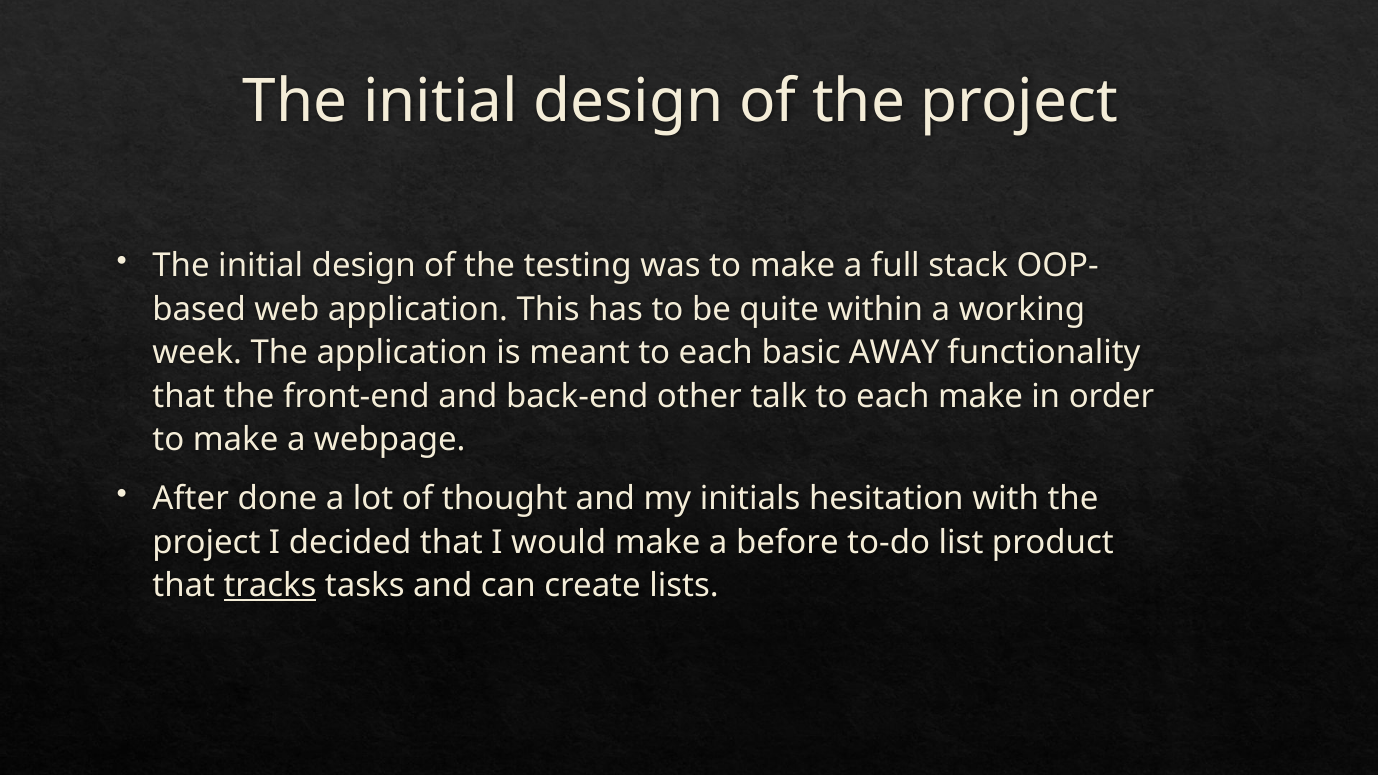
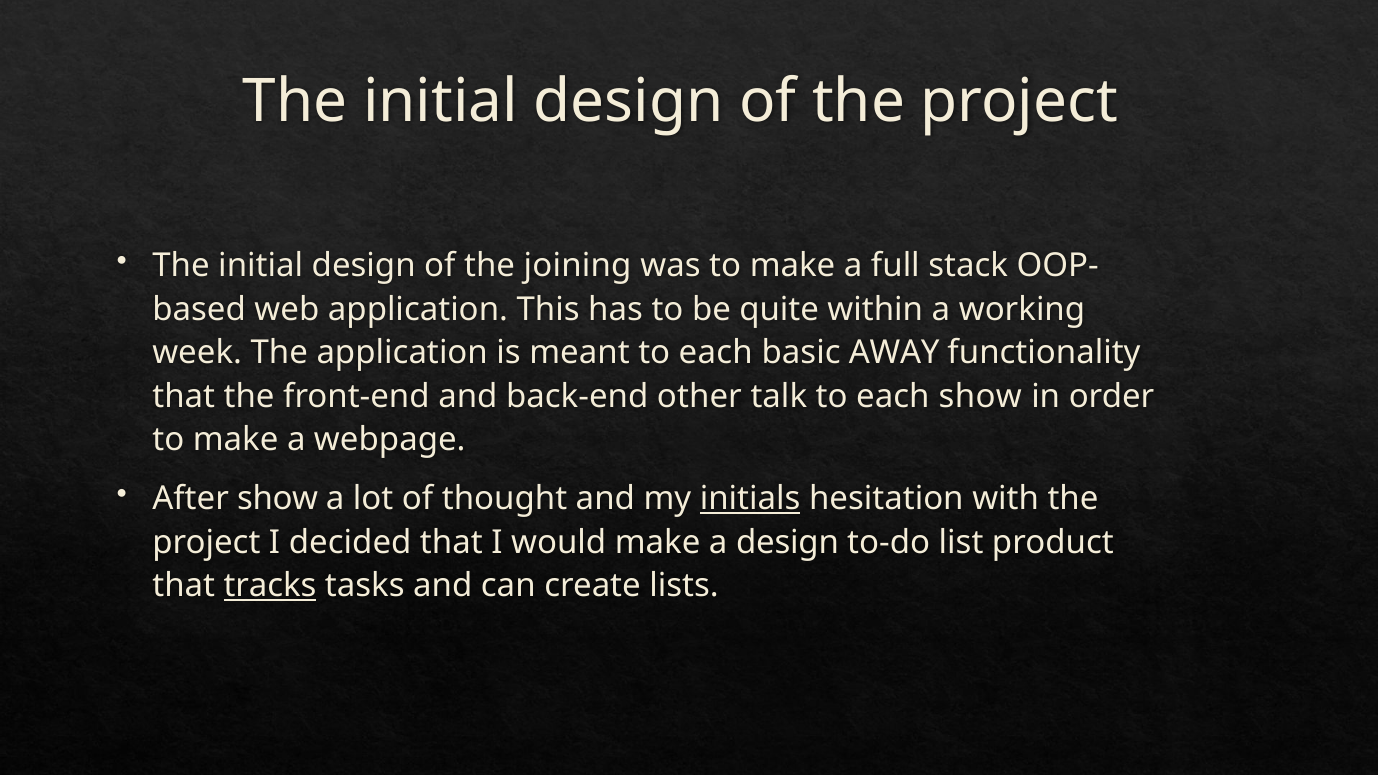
testing: testing -> joining (578, 266)
each make: make -> show (980, 397)
After done: done -> show (278, 499)
initials underline: none -> present (750, 499)
a before: before -> design (788, 542)
